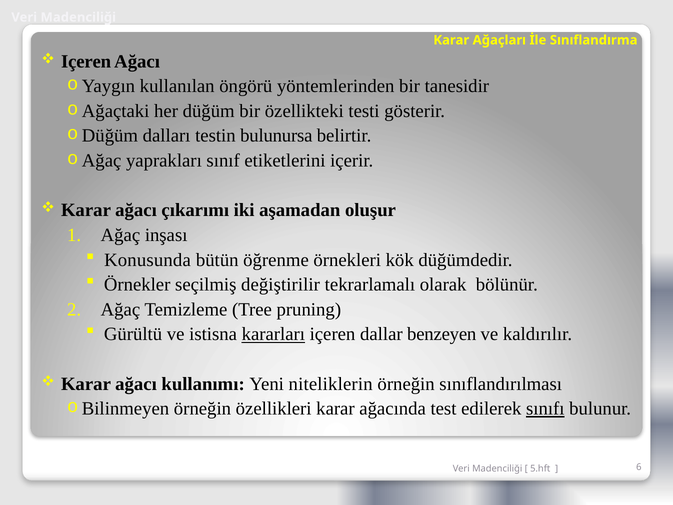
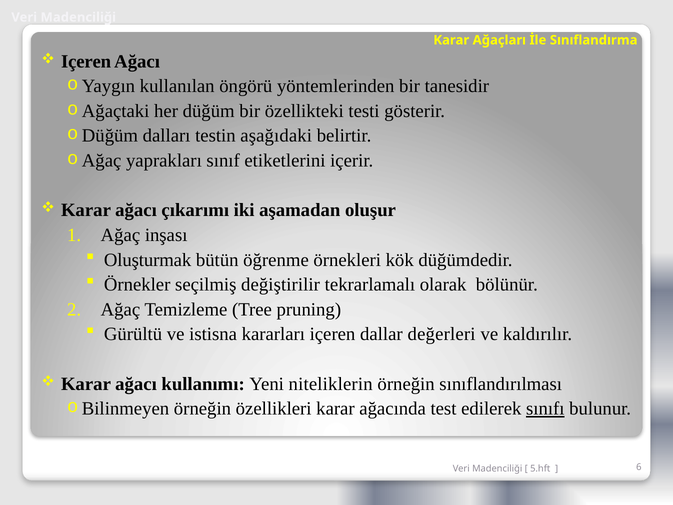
bulunursa: bulunursa -> aşağıdaki (276, 136)
Konusunda: Konusunda -> Oluşturmak (148, 260)
kararları underline: present -> none (273, 334)
benzeyen: benzeyen -> değerleri (442, 334)
